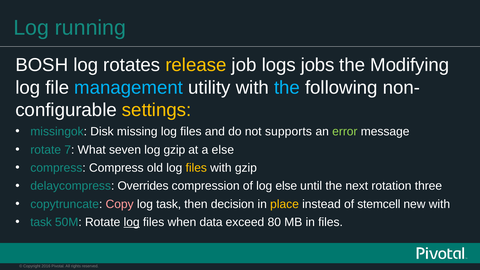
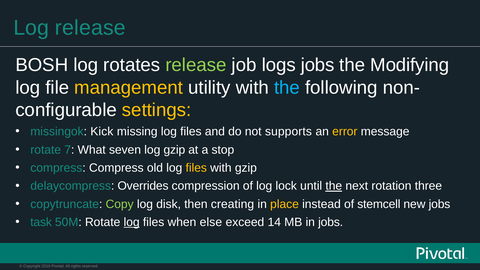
Log running: running -> release (90, 28)
release colour: yellow -> light green (196, 65)
management colour: light blue -> yellow (129, 88)
Disk: Disk -> Kick (102, 132)
error colour: light green -> yellow (345, 132)
a else: else -> stop (223, 150)
log else: else -> lock (286, 186)
the underline: none -> present (334, 186)
Copy colour: pink -> light green (120, 204)
log task: task -> disk (169, 204)
decision: decision -> creating (233, 204)
new with: with -> jobs (439, 204)
data: data -> else (211, 222)
80: 80 -> 14 (274, 222)
in files: files -> jobs (331, 222)
